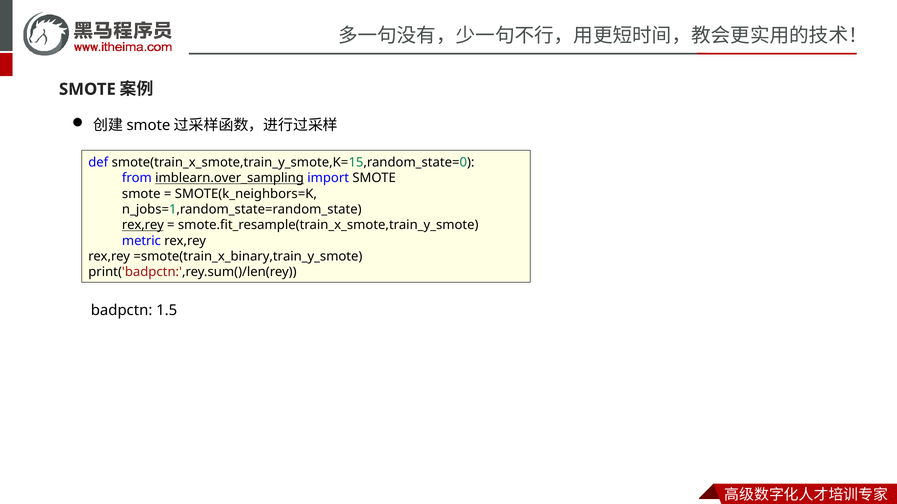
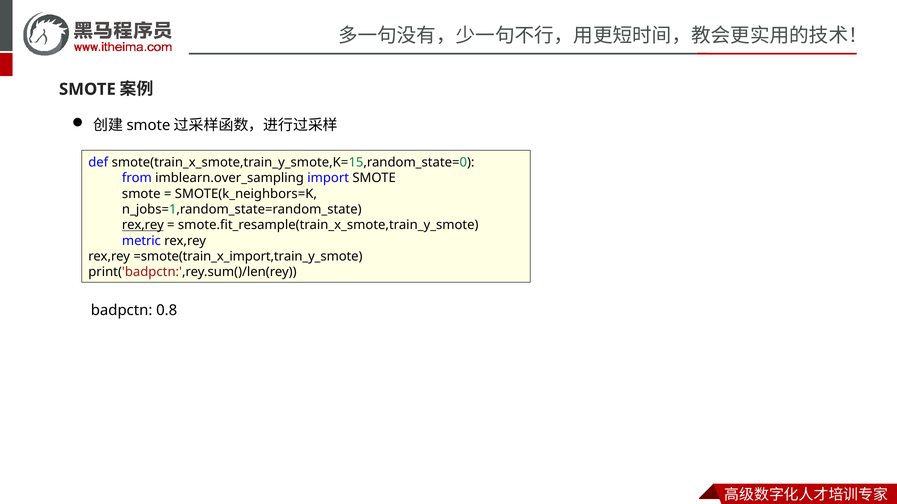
imblearn.over_sampling underline: present -> none (230, 178)
=smote(train_x_binary,train_y_smote: =smote(train_x_binary,train_y_smote -> =smote(train_x_import,train_y_smote (248, 257)
1.5: 1.5 -> 0.8 (167, 311)
